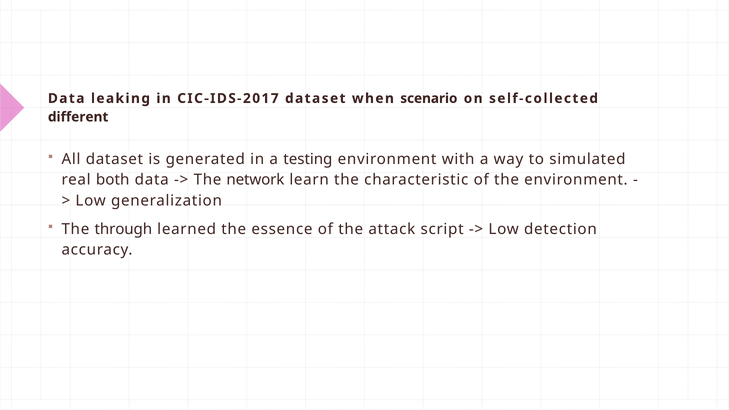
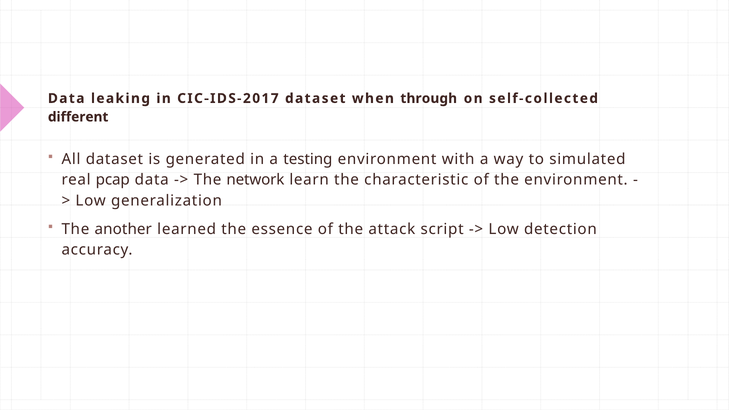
scenario: scenario -> through (429, 98)
both: both -> pcap (113, 180)
through: through -> another (123, 229)
